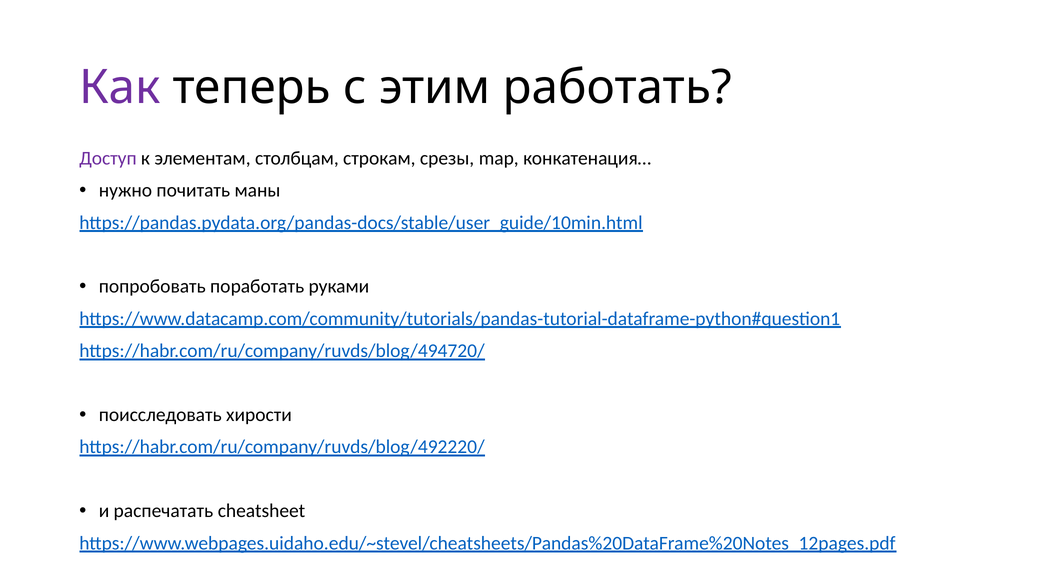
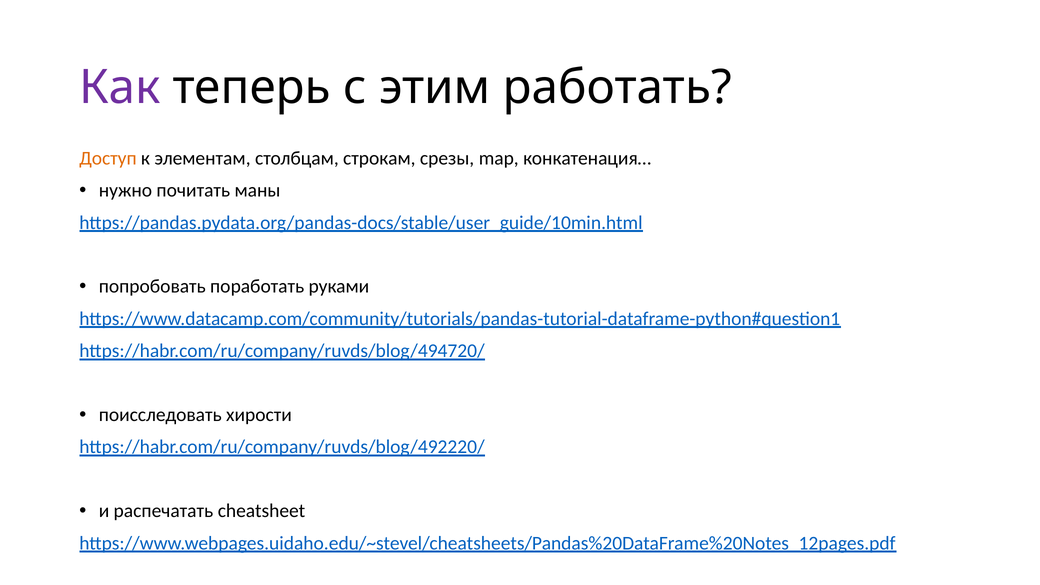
Доступ colour: purple -> orange (108, 159)
